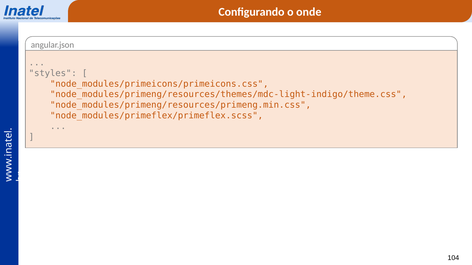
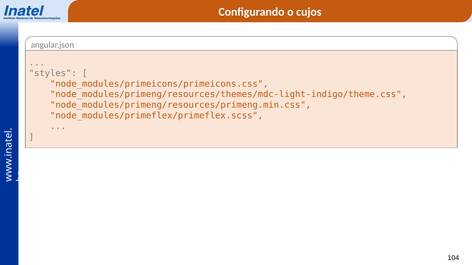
onde: onde -> cujos (309, 12)
